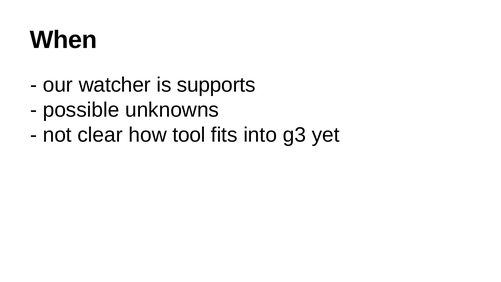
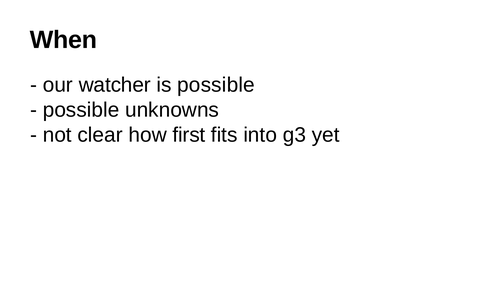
is supports: supports -> possible (216, 85)
tool: tool -> first (189, 135)
